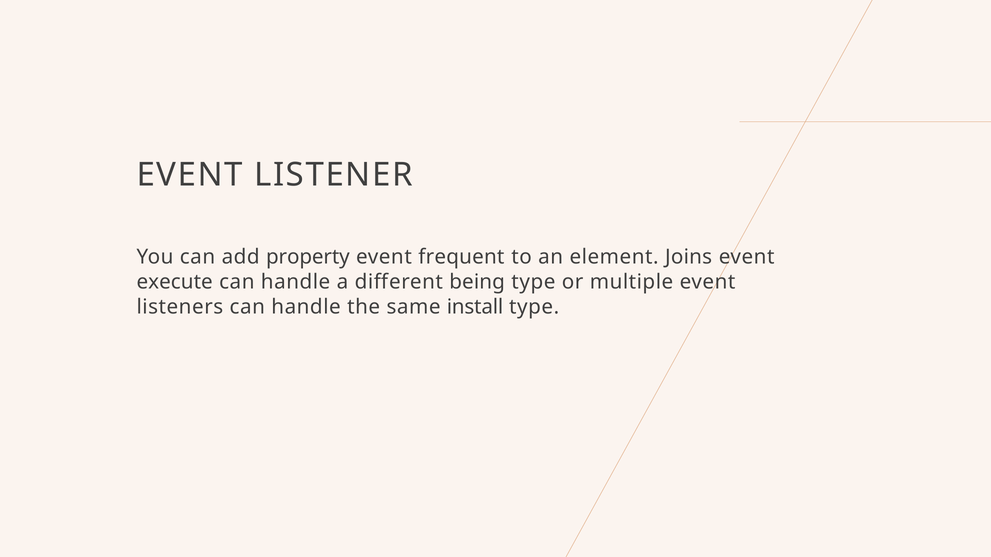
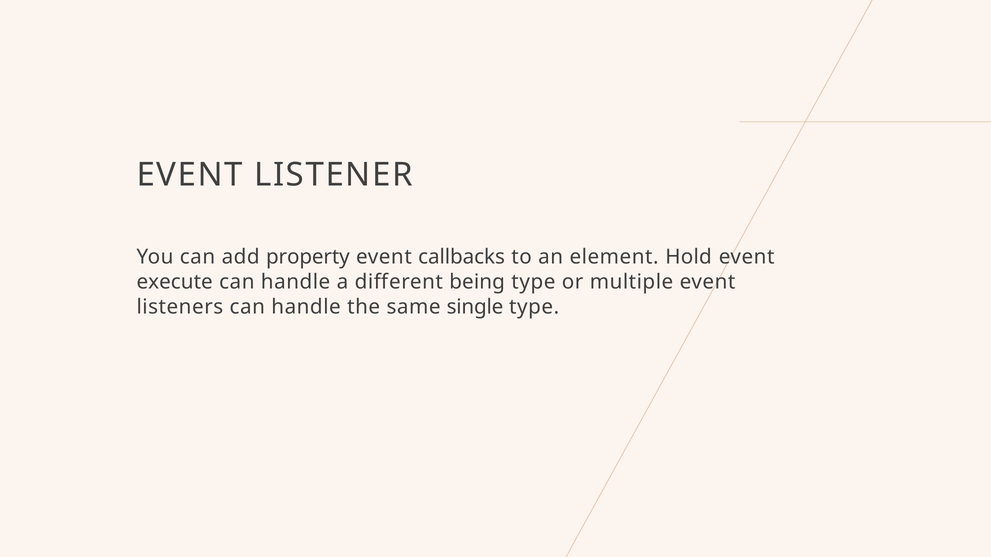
frequent: frequent -> callbacks (462, 257)
Joins: Joins -> Hold (689, 257)
install: install -> single (475, 307)
